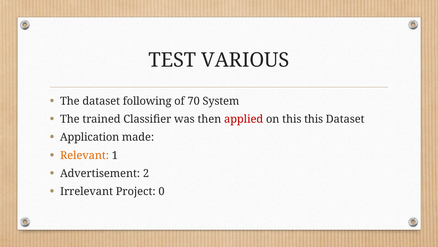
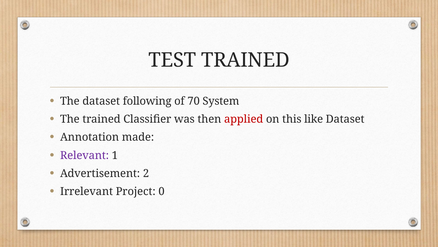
TEST VARIOUS: VARIOUS -> TRAINED (245, 60)
this this: this -> like (314, 119)
Application: Application -> Annotation (90, 137)
Relevant colour: orange -> purple (85, 155)
